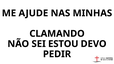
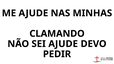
SEI ESTOU: ESTOU -> AJUDE (63, 44)
